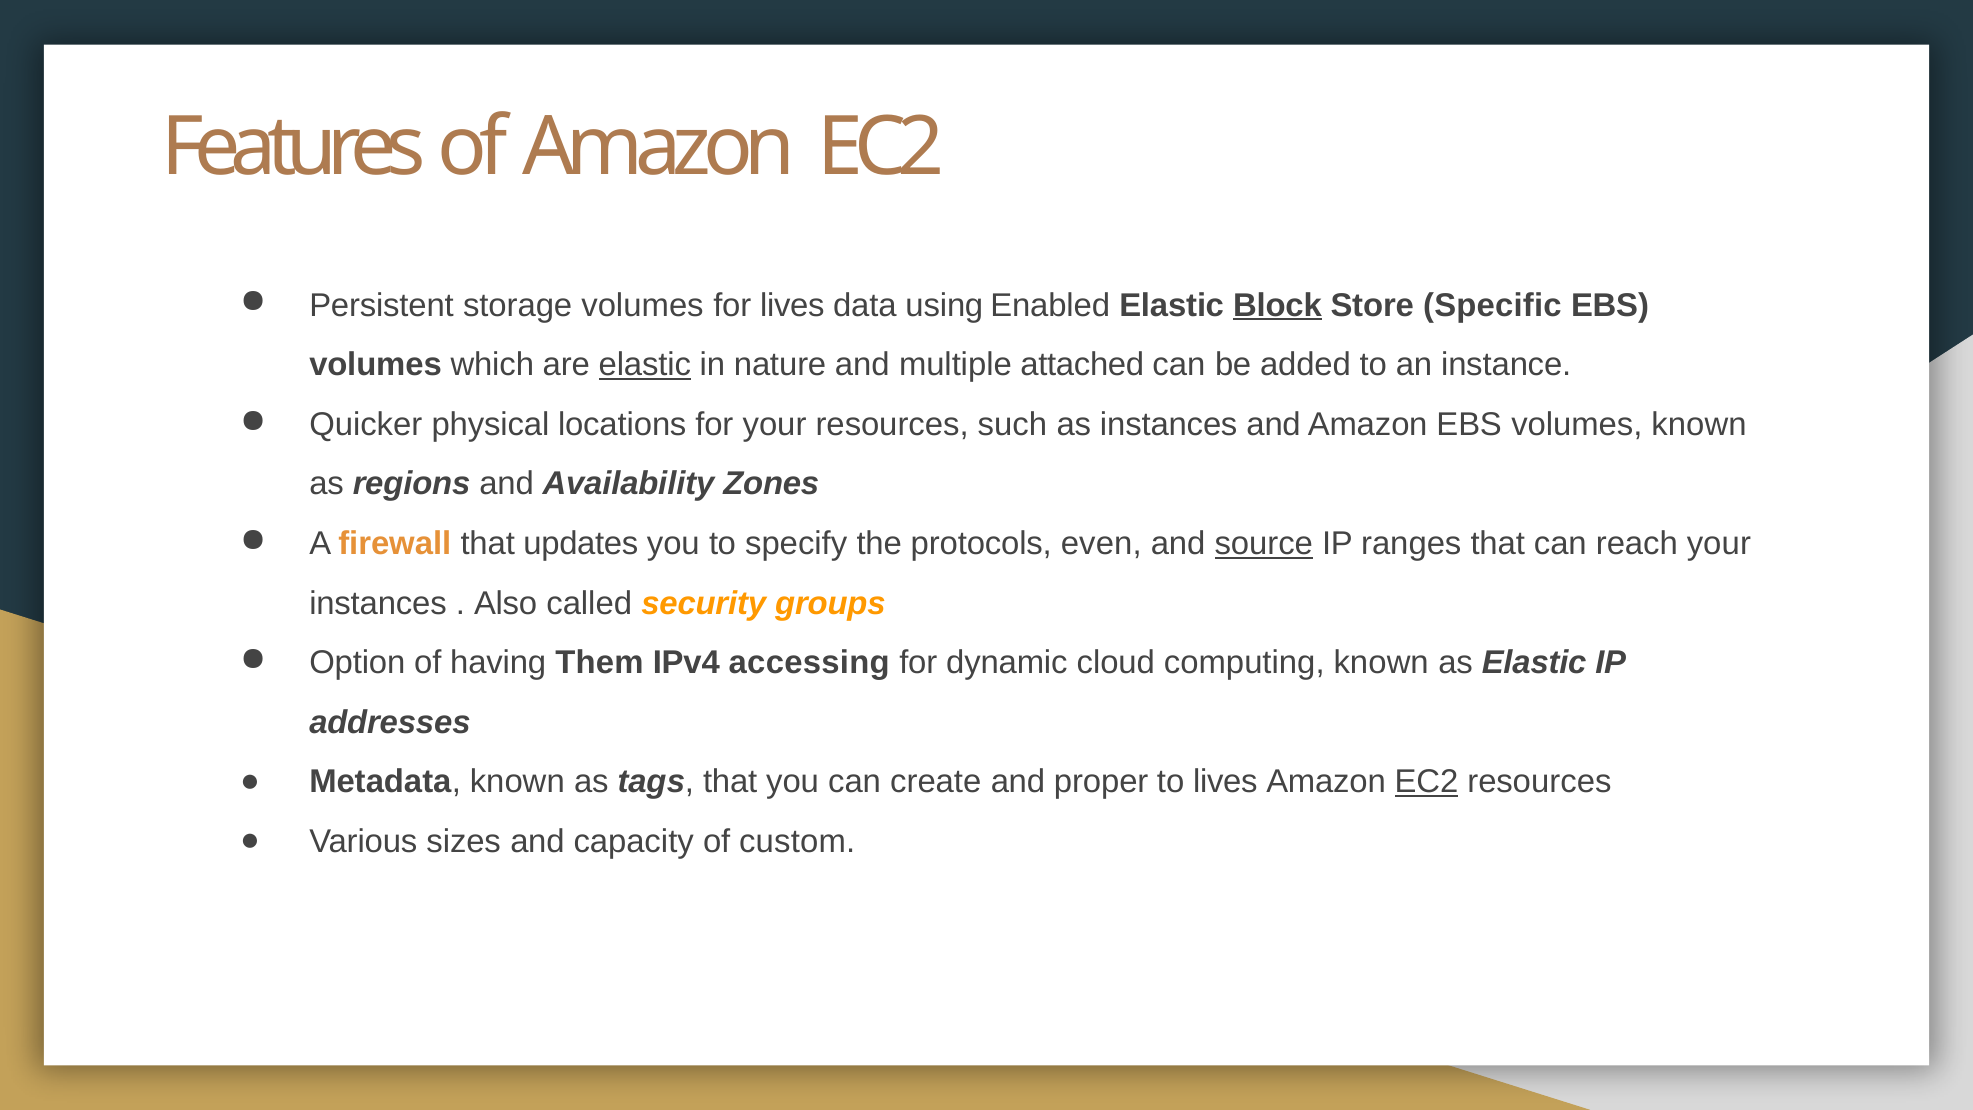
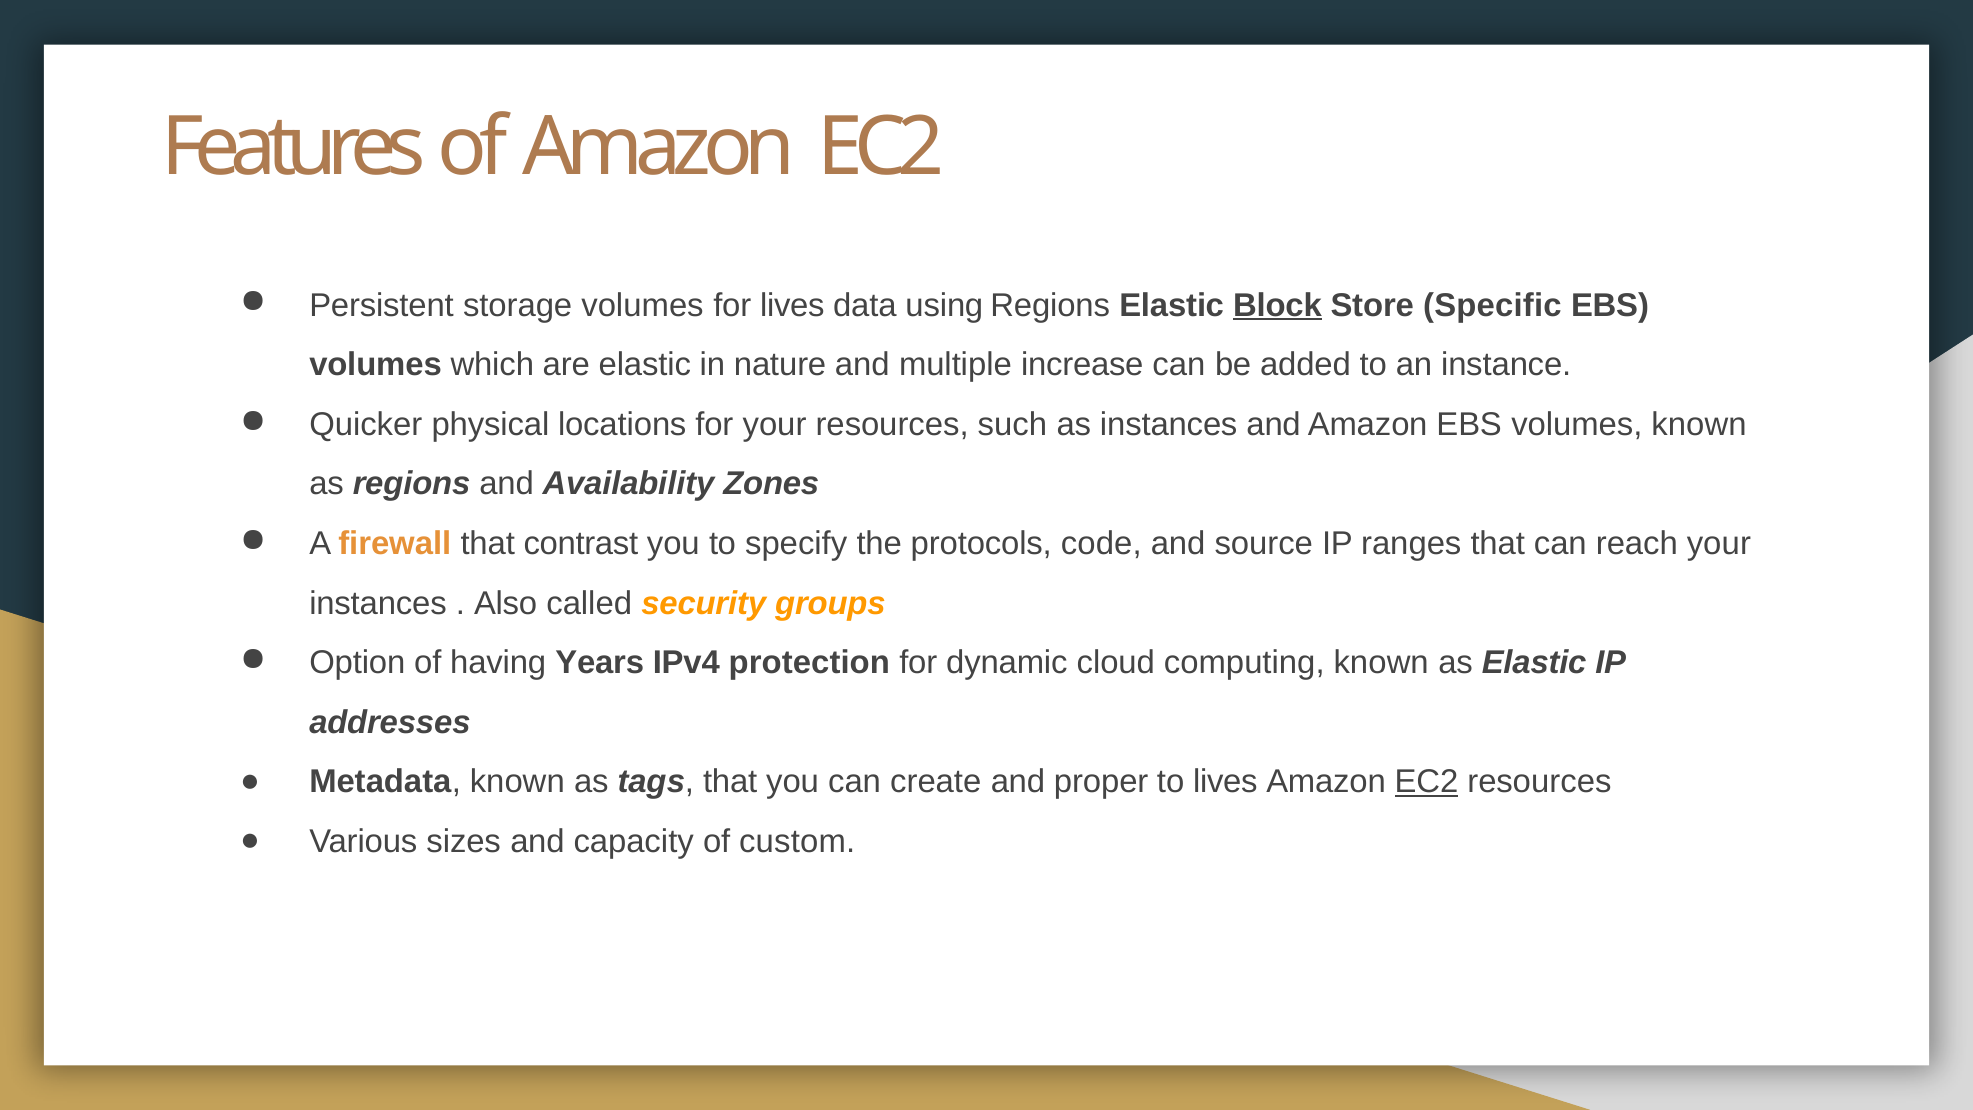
using Enabled: Enabled -> Regions (1050, 305)
elastic underline: present -> none (645, 365)
attached: attached -> increase (1082, 365)
updates: updates -> contrast (581, 544)
even: even -> code (1101, 544)
source underline: present -> none (1264, 544)
Them: Them -> Years (600, 663)
accessing: accessing -> protection (809, 663)
